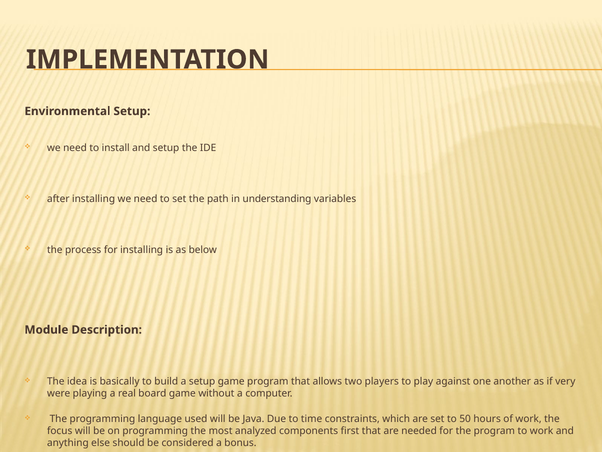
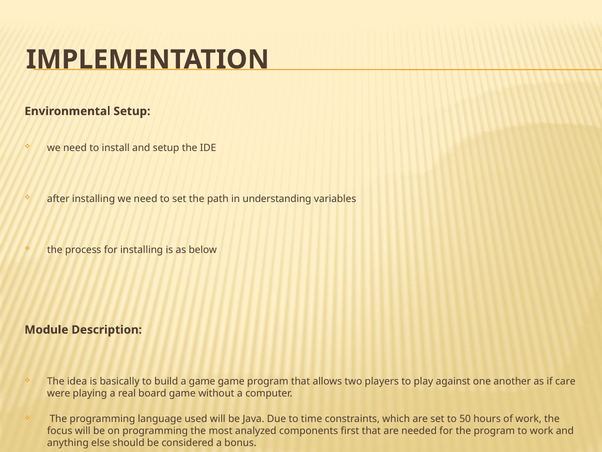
a setup: setup -> game (202, 381)
vеry: vеry -> care (565, 381)
